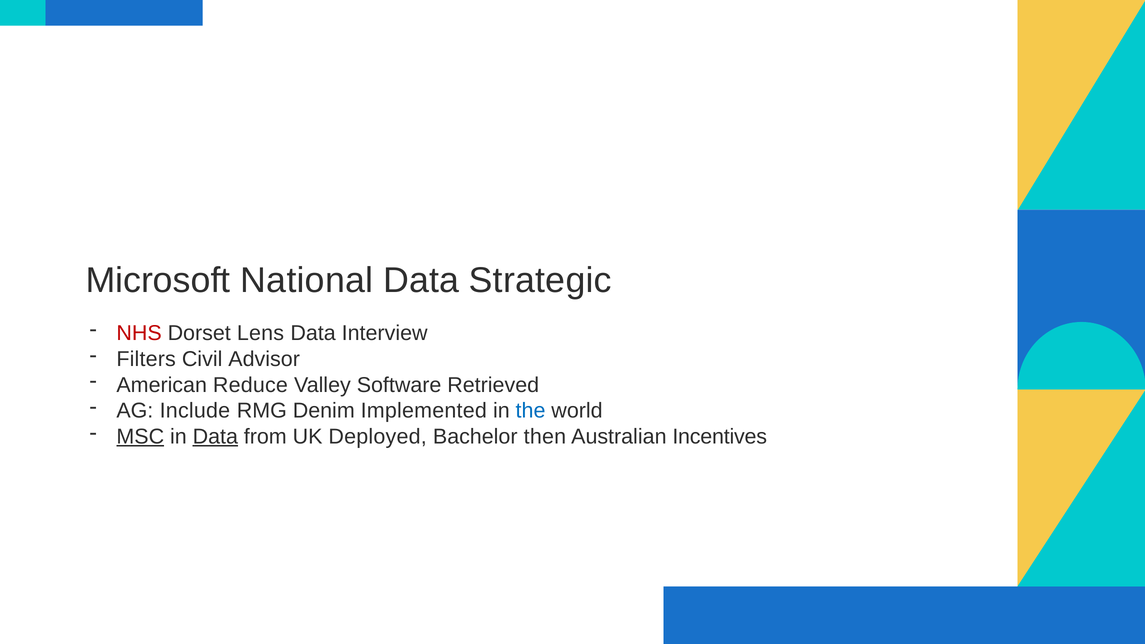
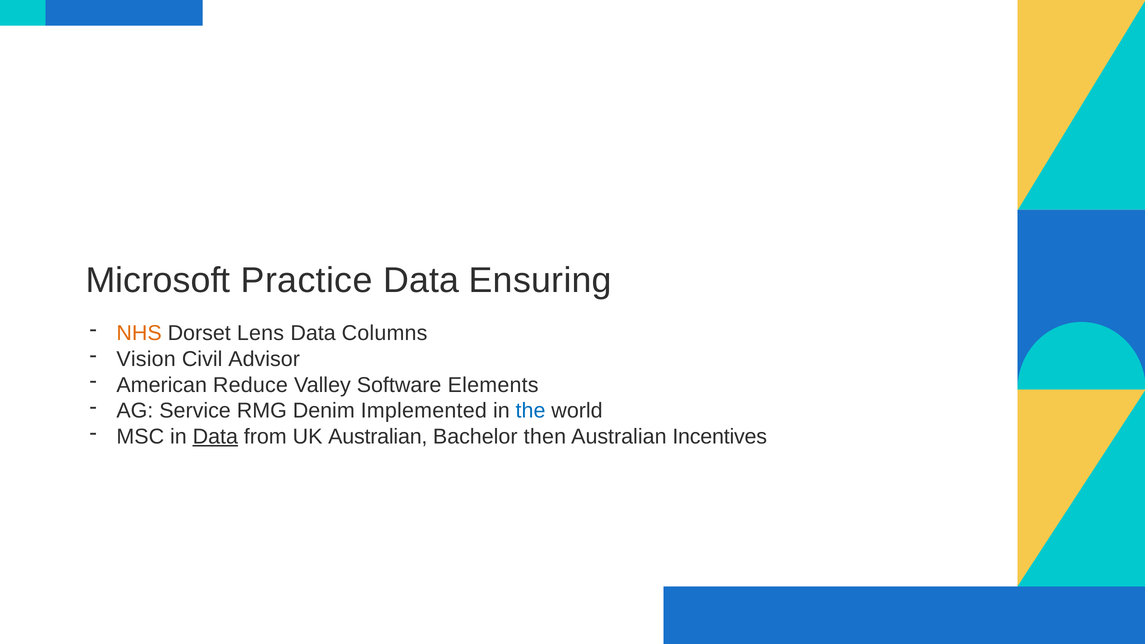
National: National -> Practice (307, 280)
Strategic: Strategic -> Ensuring (540, 280)
NHS colour: red -> orange (139, 333)
Interview: Interview -> Columns (385, 333)
Filters: Filters -> Vision (146, 359)
Retrieved: Retrieved -> Elements (493, 385)
Include: Include -> Service (195, 411)
MSC underline: present -> none (140, 436)
UK Deployed: Deployed -> Australian (378, 436)
